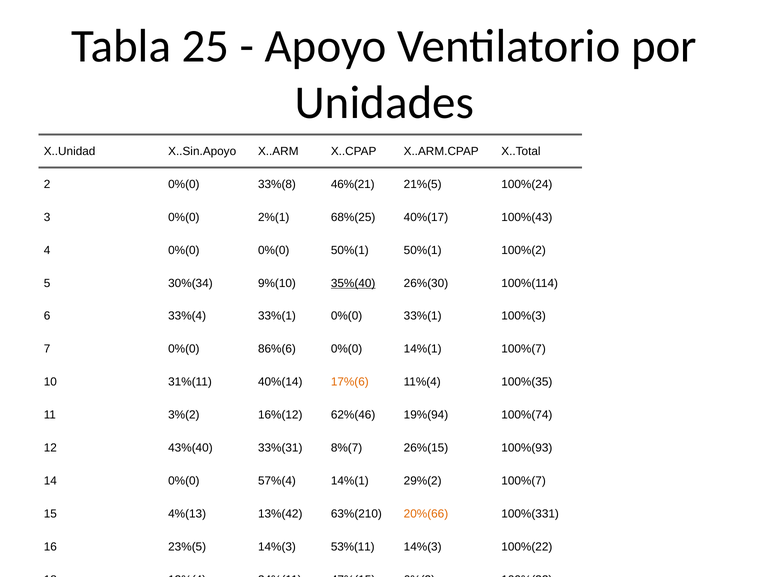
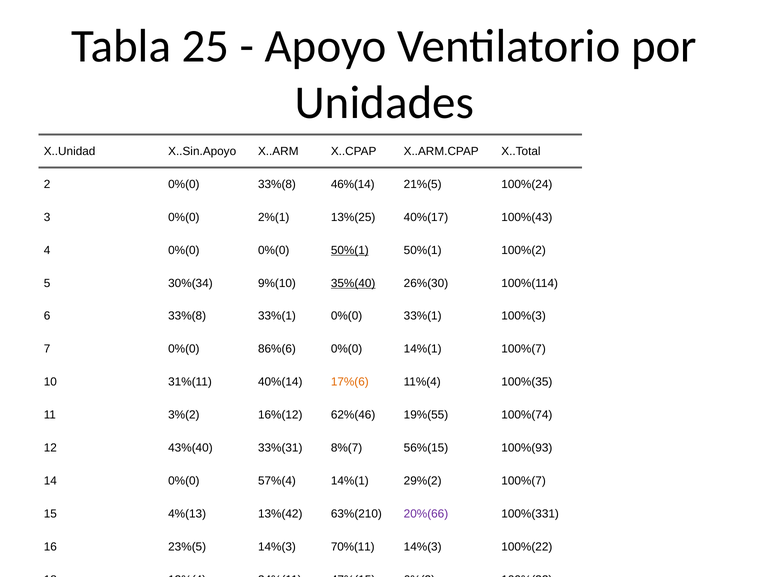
46%(21: 46%(21 -> 46%(14 (353, 184)
68%(25: 68%(25 -> 13%(25 (353, 217)
50%(1 underline: none -> present (350, 250)
6 33%(4: 33%(4 -> 33%(8 (187, 316)
19%(94: 19%(94 -> 19%(55 (426, 415)
26%(15: 26%(15 -> 56%(15 (426, 448)
20%(66 colour: orange -> purple (426, 514)
53%(11: 53%(11 -> 70%(11 (353, 547)
